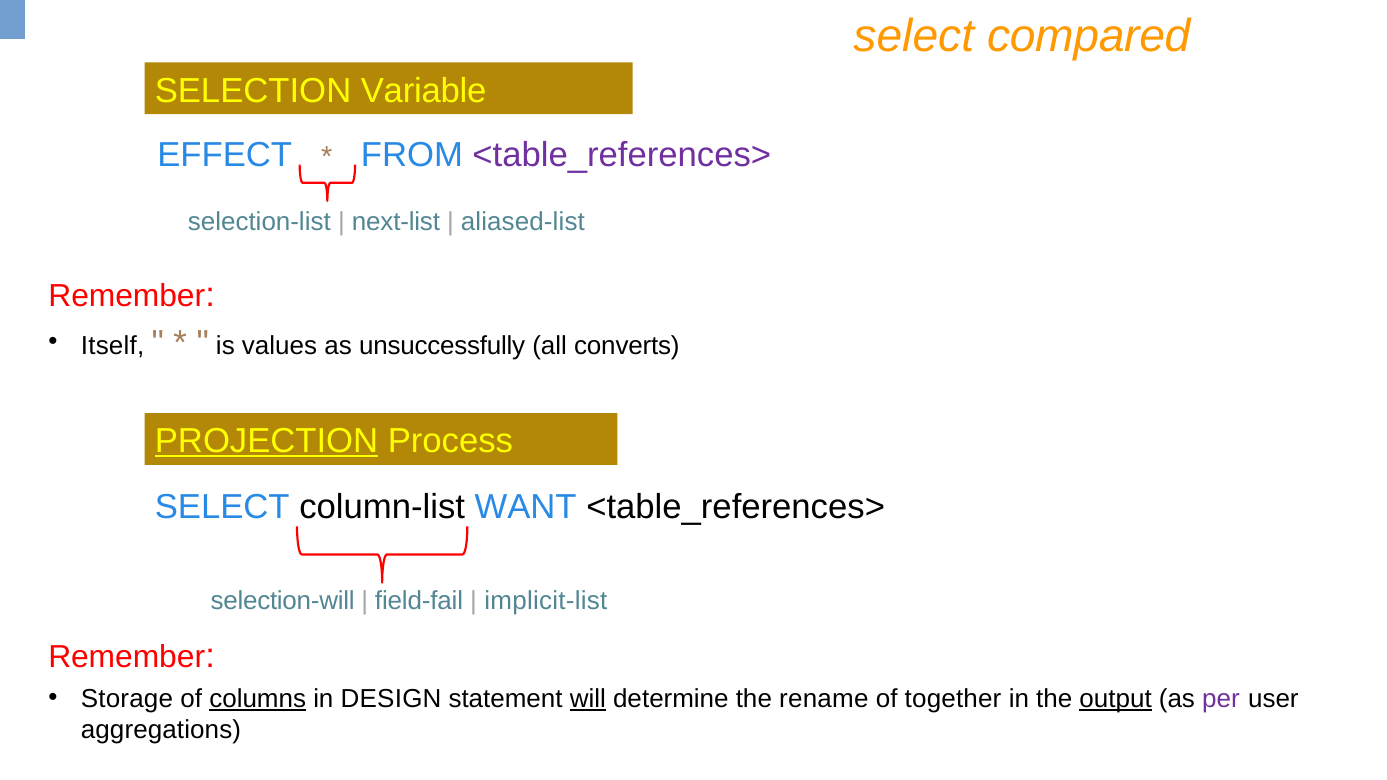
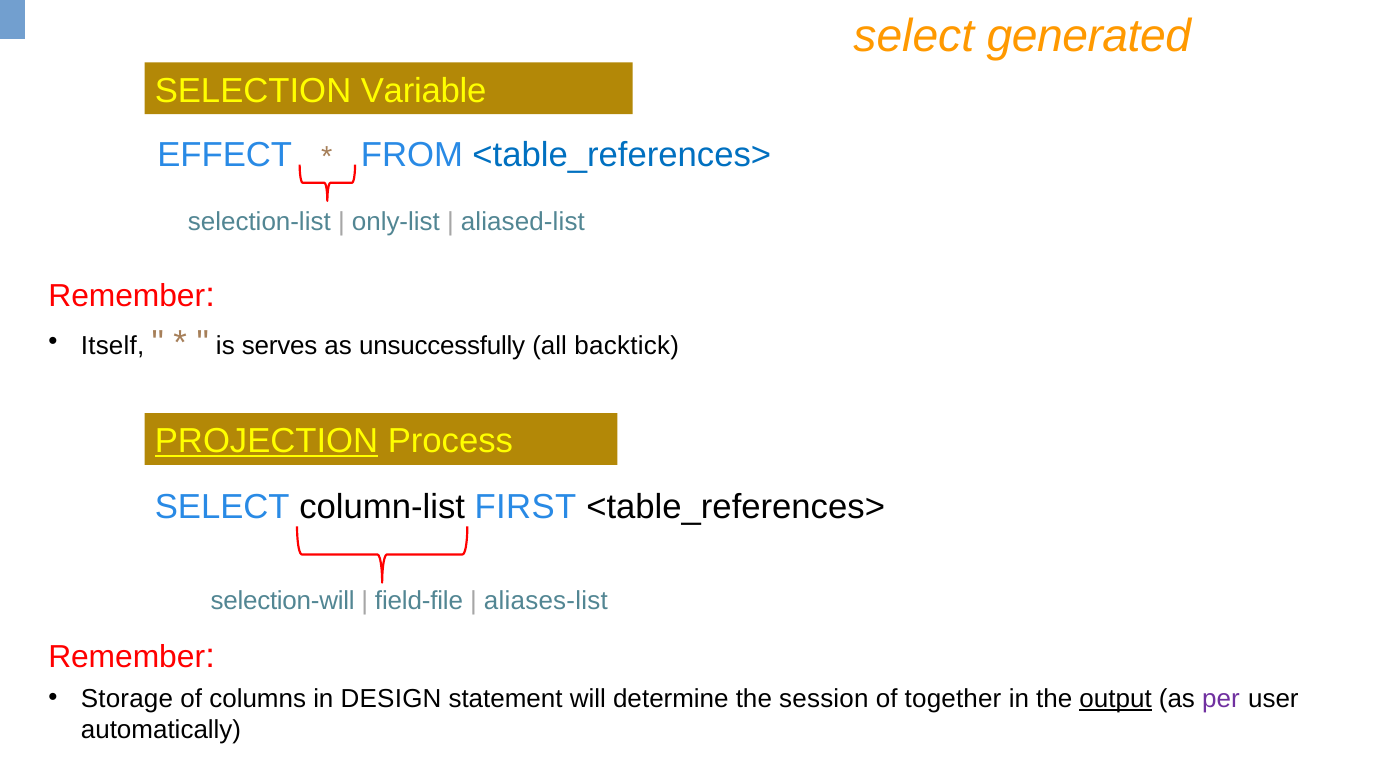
compared: compared -> generated (1089, 36)
<table_references> colour: purple -> blue (622, 155)
next-list: next-list -> only-list (396, 222)
values: values -> serves (280, 346)
converts: converts -> backtick (627, 346)
WANT: WANT -> FIRST (525, 507)
field-fail: field-fail -> field-file (419, 601)
implicit-list: implicit-list -> aliases-list (546, 601)
columns underline: present -> none (258, 699)
will underline: present -> none (588, 699)
rename: rename -> session (824, 699)
aggregations: aggregations -> automatically (161, 730)
